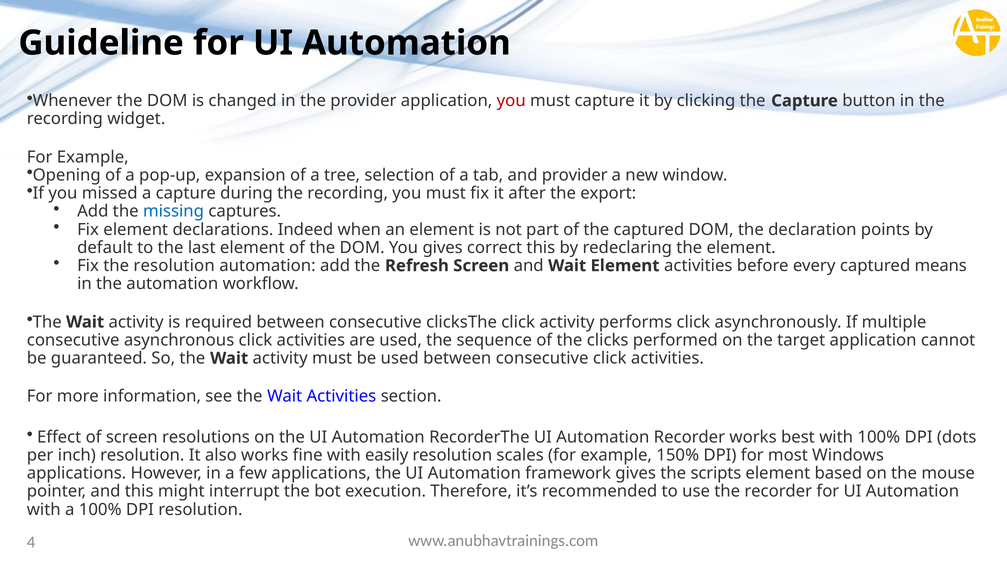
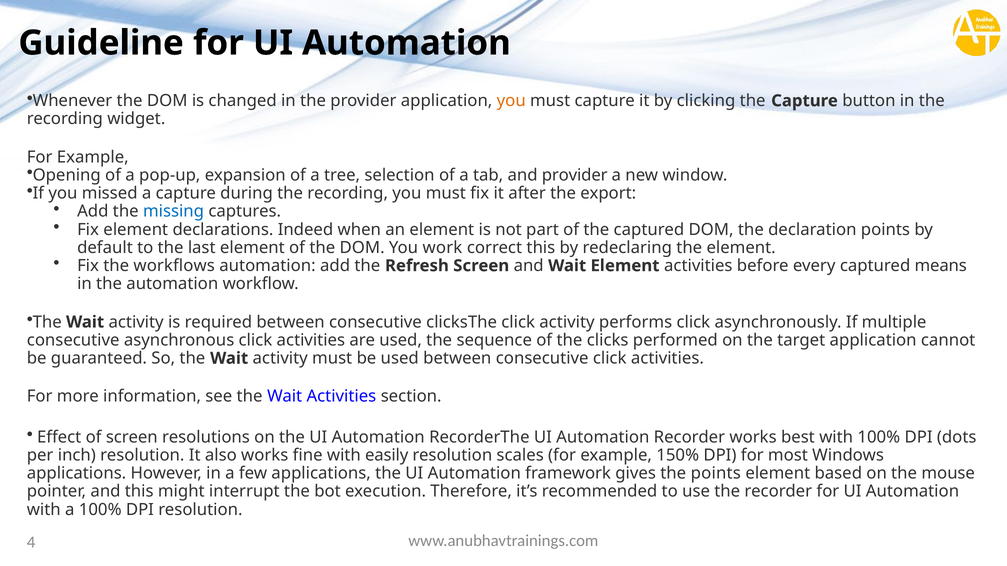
you colour: red -> orange (511, 101)
You gives: gives -> work (442, 248)
the resolution: resolution -> workflows (174, 266)
the scripts: scripts -> points (716, 474)
